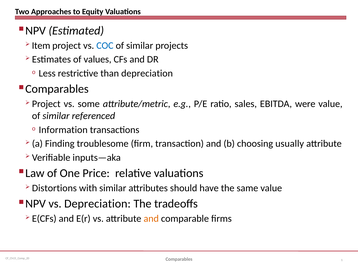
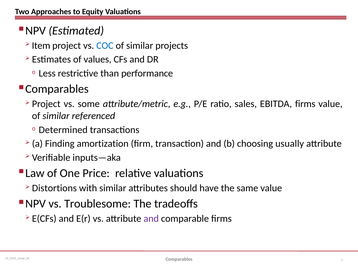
than depreciation: depreciation -> performance (147, 73)
EBITDA were: were -> firms (305, 104)
Information: Information -> Determined (63, 130)
troublesome: troublesome -> amortization (103, 144)
vs Depreciation: Depreciation -> Troublesome (98, 204)
and colour: orange -> purple (151, 219)
